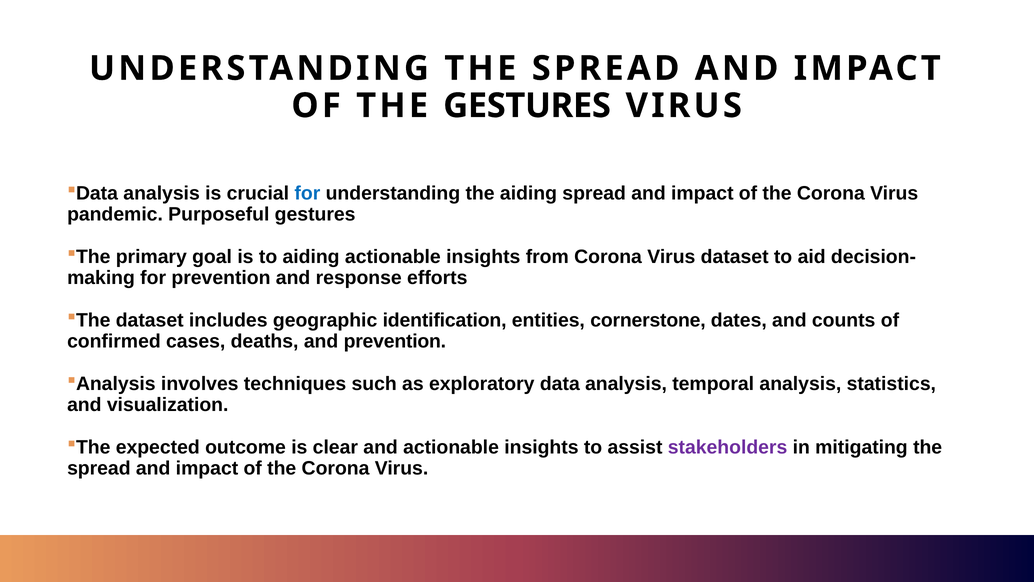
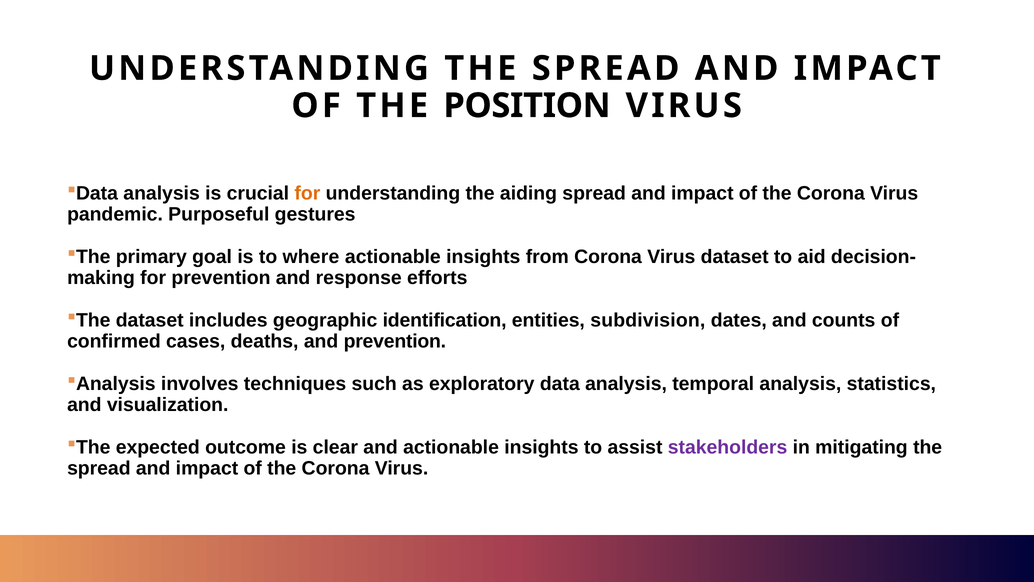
THE GESTURES: GESTURES -> POSITION (527, 106)
for colour: blue -> orange (307, 193)
to aiding: aiding -> where (311, 257)
cornerstone: cornerstone -> subdivision (648, 320)
